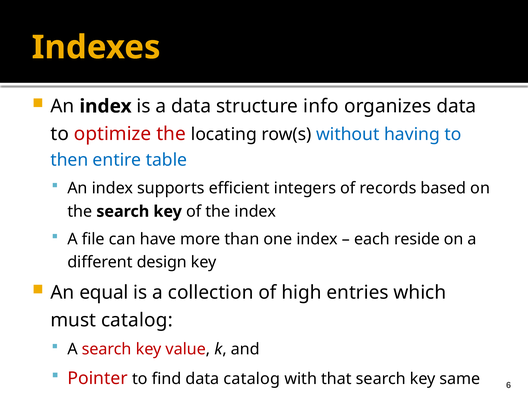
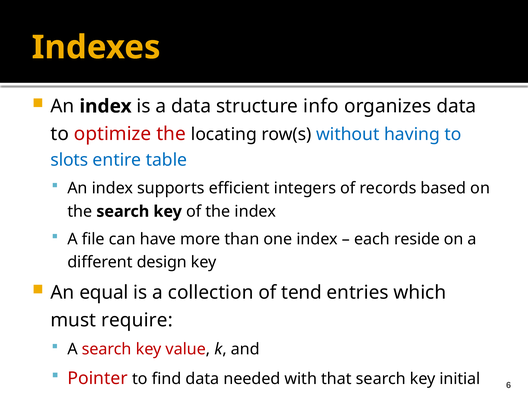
then: then -> slots (69, 160)
high: high -> tend (302, 293)
must catalog: catalog -> require (137, 320)
data catalog: catalog -> needed (252, 379)
same: same -> initial (460, 379)
